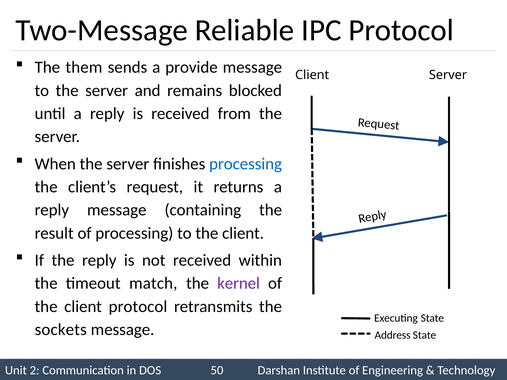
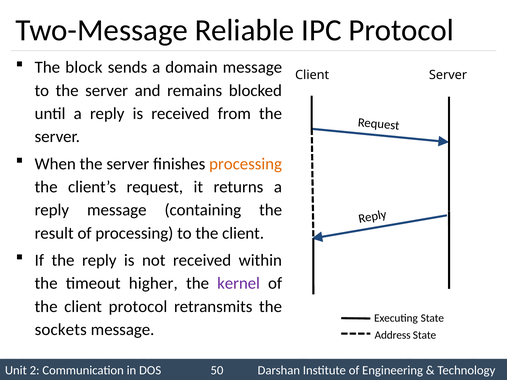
them: them -> block (84, 67)
provide: provide -> domain (191, 67)
processing colour: blue -> orange (246, 164)
match: match -> higher (153, 284)
